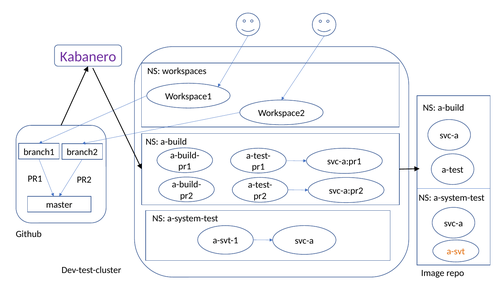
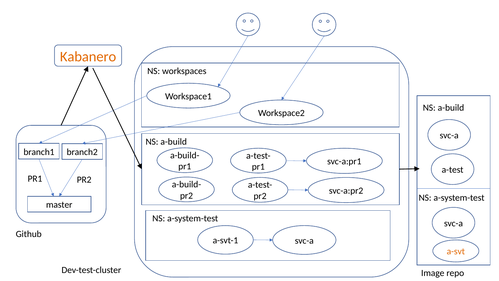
Kabanero colour: purple -> orange (88, 57)
